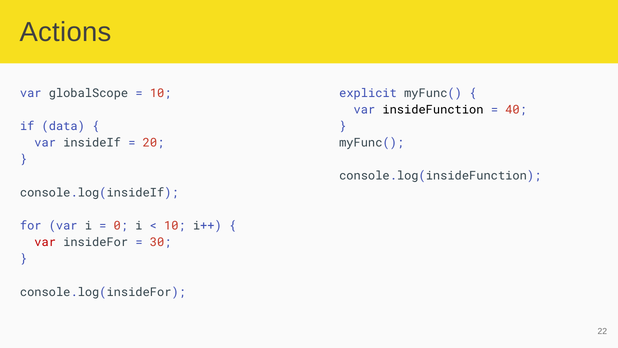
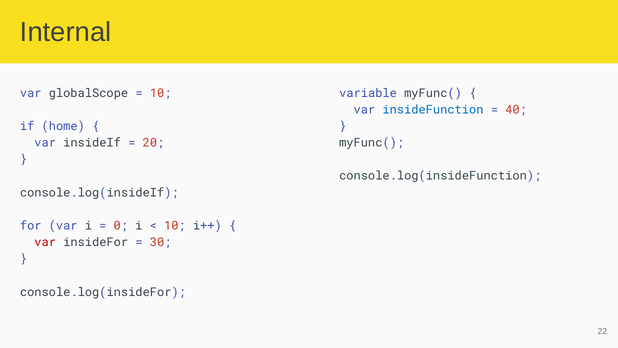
Actions: Actions -> Internal (66, 32)
explicit: explicit -> variable (368, 93)
insideFunction colour: black -> blue (433, 110)
data: data -> home (63, 126)
